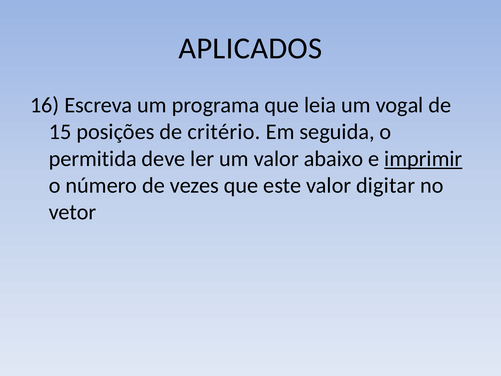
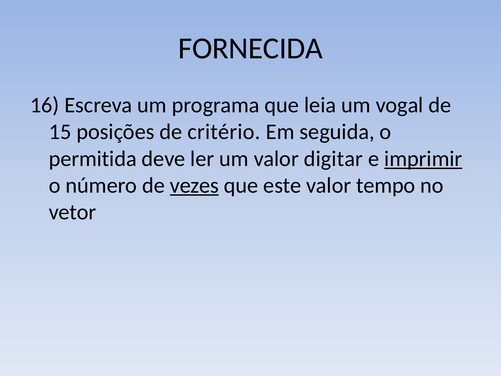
APLICADOS: APLICADOS -> FORNECIDA (251, 48)
abaixo: abaixo -> digitar (333, 159)
vezes underline: none -> present (194, 185)
digitar: digitar -> tempo (386, 185)
